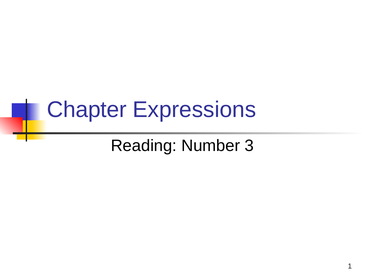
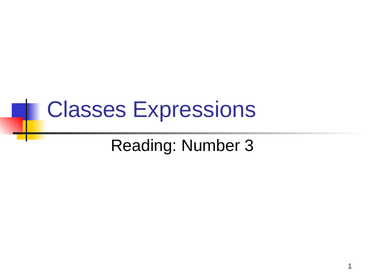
Chapter: Chapter -> Classes (87, 110)
